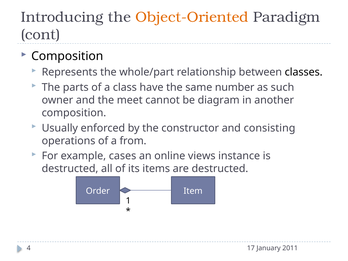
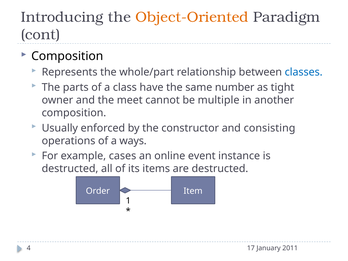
classes colour: black -> blue (304, 72)
such: such -> tight (283, 87)
diagram: diagram -> multiple (219, 100)
from: from -> ways (133, 141)
views: views -> event (202, 156)
